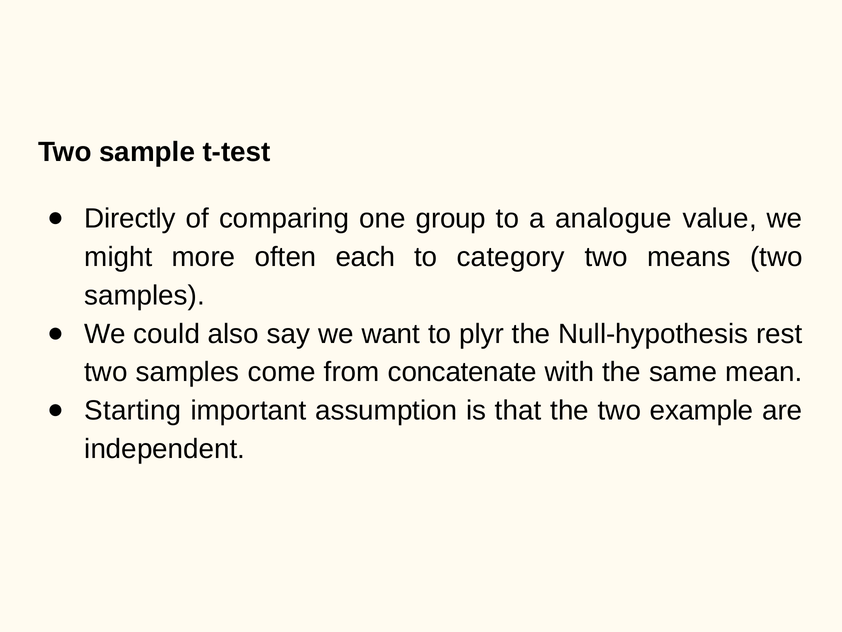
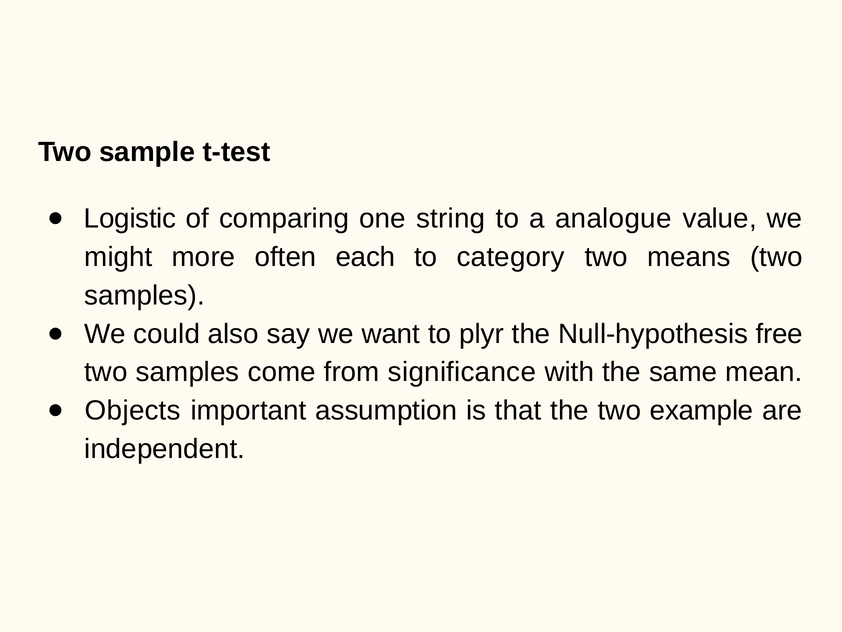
Directly: Directly -> Logistic (130, 219)
group: group -> string (451, 219)
rest: rest -> free (779, 334)
concatenate: concatenate -> significance (462, 372)
Starting: Starting -> Objects (133, 411)
